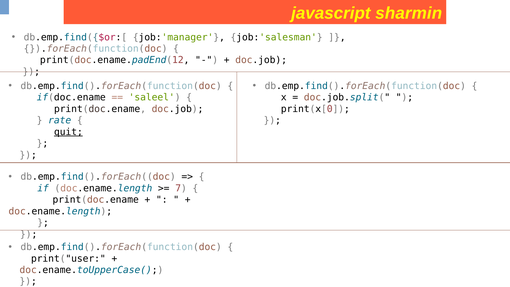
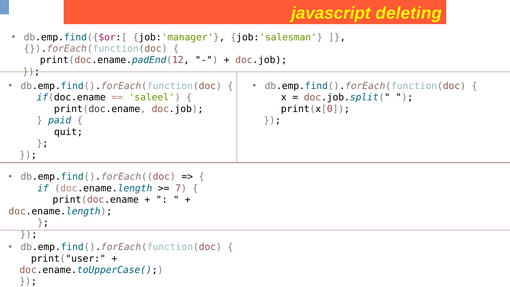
sharmin: sharmin -> deleting (409, 13)
rate: rate -> paid (60, 120)
quit underline: present -> none (68, 132)
